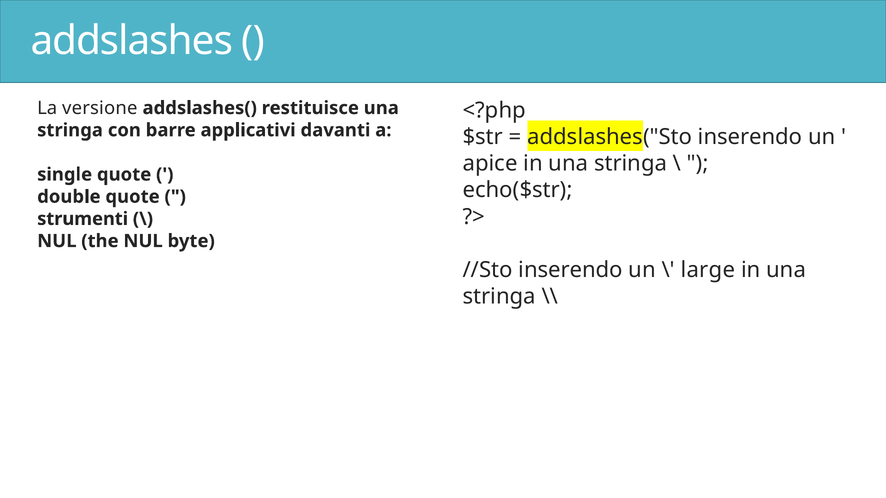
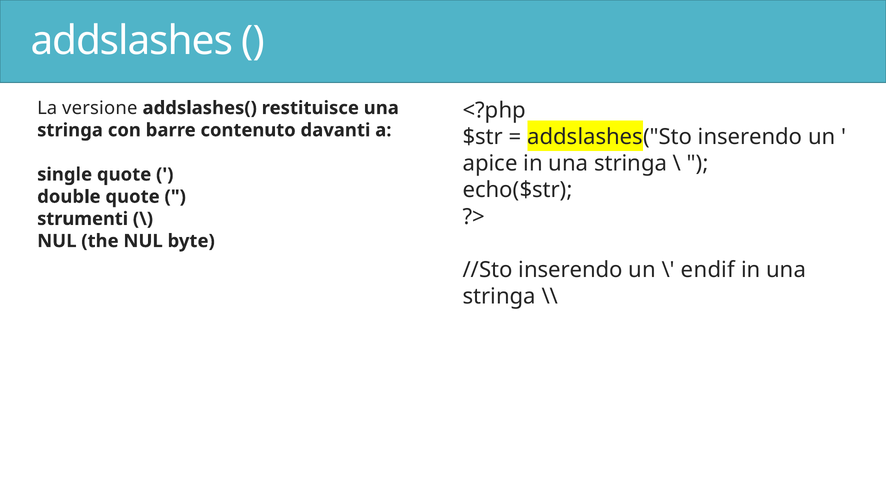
applicativi: applicativi -> contenuto (248, 130)
large: large -> endif (708, 270)
